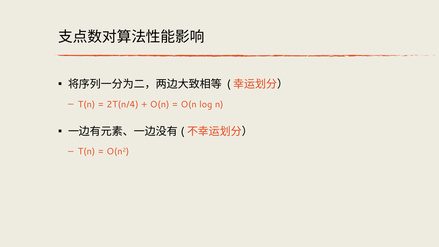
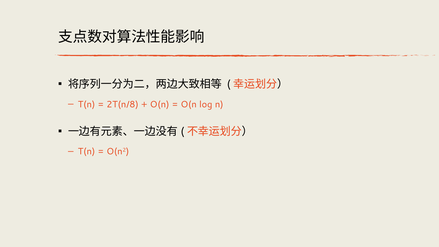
2T(n/4: 2T(n/4 -> 2T(n/8 (123, 104)
